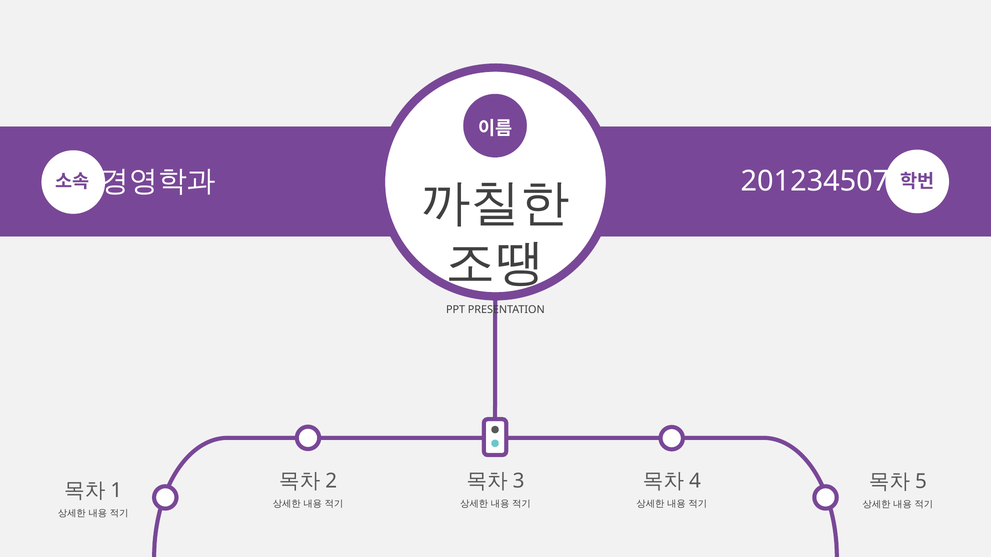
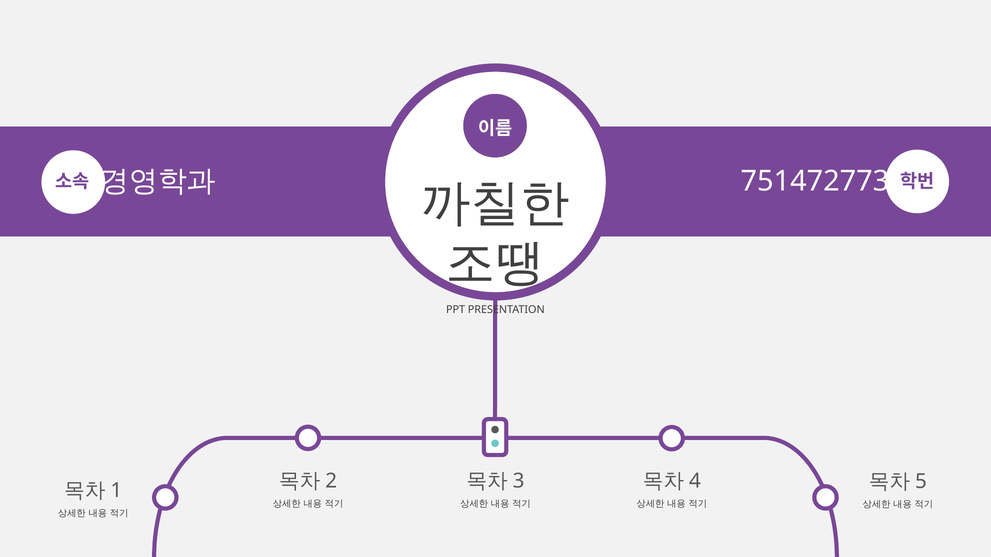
201234507: 201234507 -> 751472773 (815, 181)
